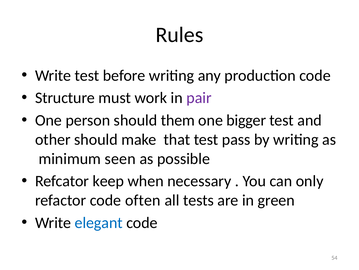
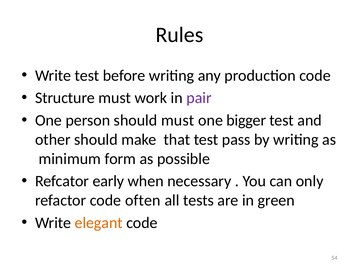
should them: them -> must (178, 120)
seen: seen -> form (120, 158)
keep: keep -> early (108, 181)
elegant colour: blue -> orange (99, 222)
